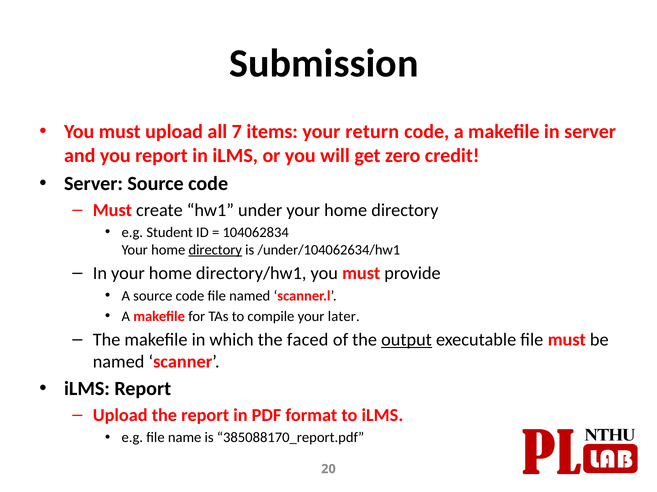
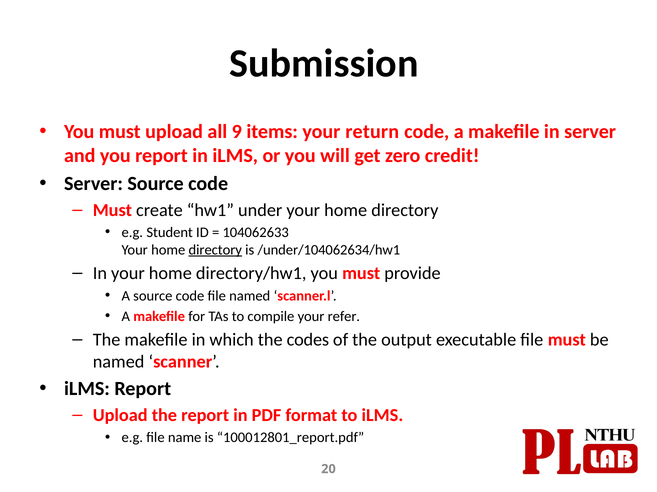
7: 7 -> 9 (237, 132)
104062834: 104062834 -> 104062633 (256, 233)
later: later -> refer (344, 317)
faced: faced -> codes (308, 340)
output underline: present -> none (407, 340)
385088170_report.pdf: 385088170_report.pdf -> 100012801_report.pdf (291, 438)
